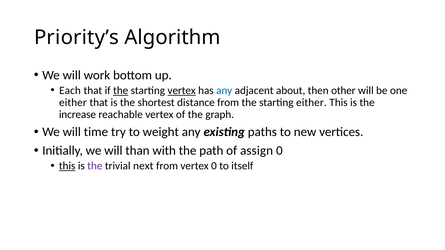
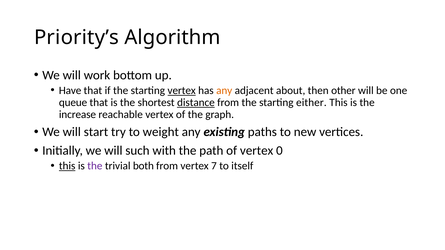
Each: Each -> Have (70, 91)
the underline: present -> none (121, 91)
any colour: blue -> orange (224, 91)
either: either -> queue (73, 103)
distance underline: none -> present (196, 103)
time: time -> start (96, 132)
than: than -> such (137, 151)
of assign: assign -> vertex (257, 151)
next: next -> both (143, 166)
vertex 0: 0 -> 7 (214, 166)
